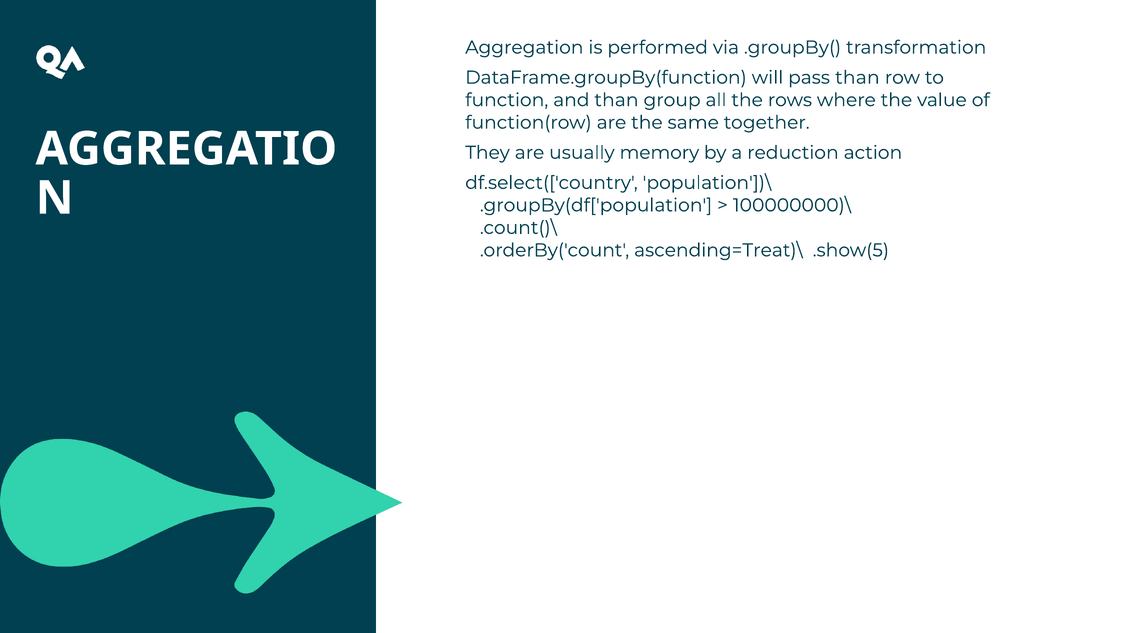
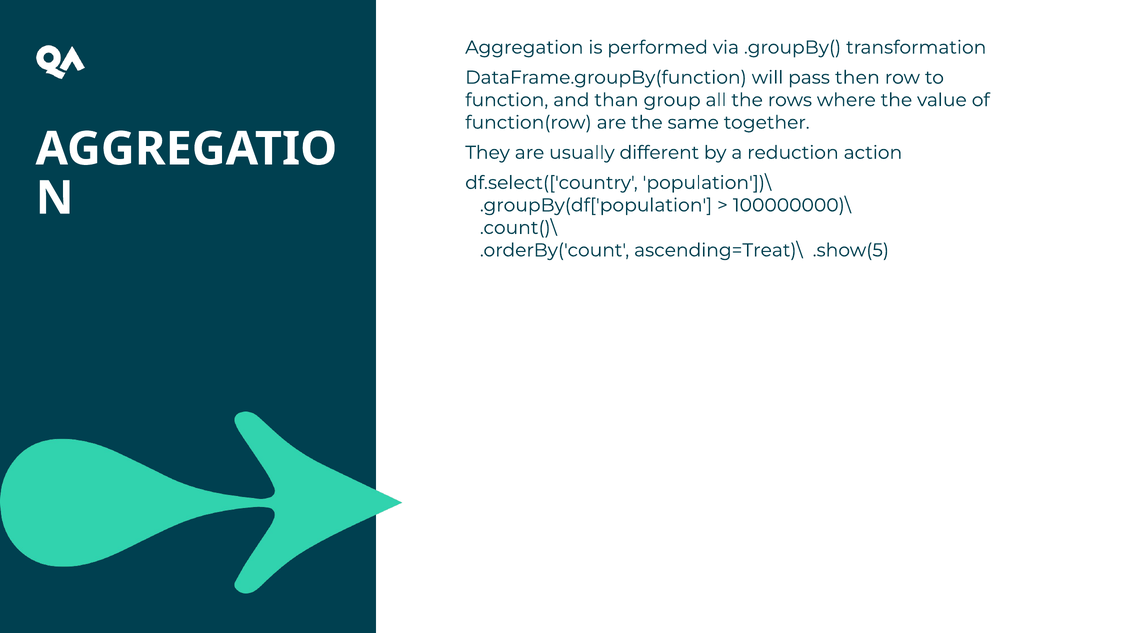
pass than: than -> then (857, 78)
memory: memory -> different (659, 153)
